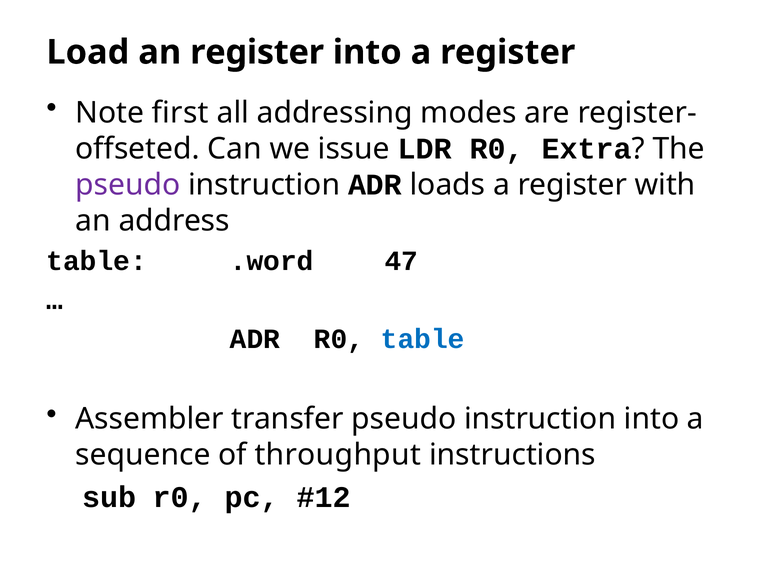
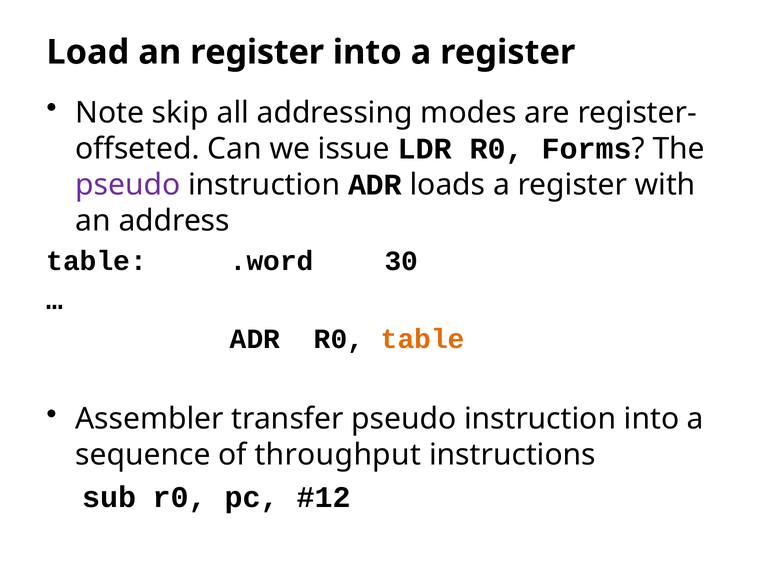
first: first -> skip (180, 113)
Extra: Extra -> Forms (587, 149)
47: 47 -> 30 (401, 261)
table colour: blue -> orange (423, 340)
